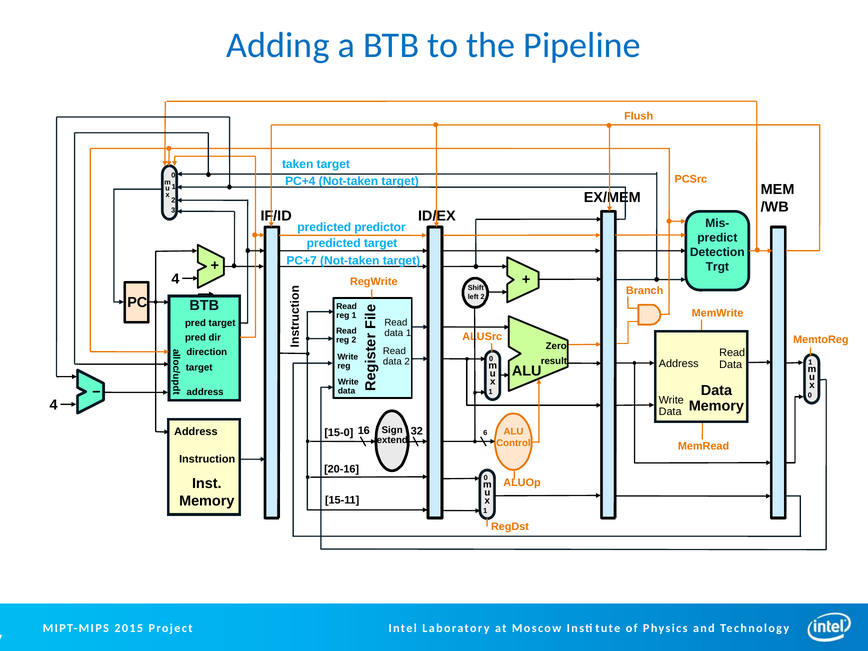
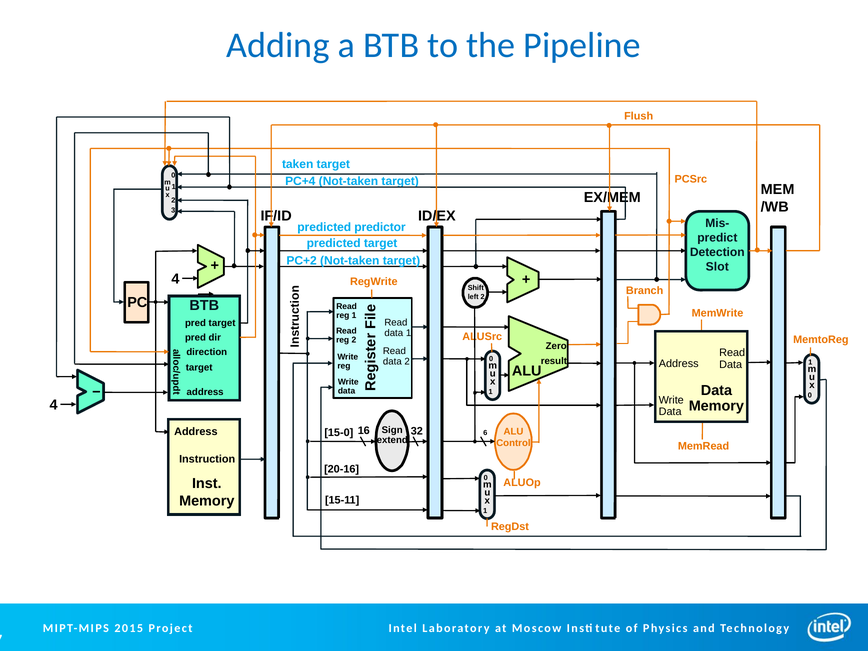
PC+7: PC+7 -> PC+2 (302, 261)
Trgt: Trgt -> Slot (717, 267)
